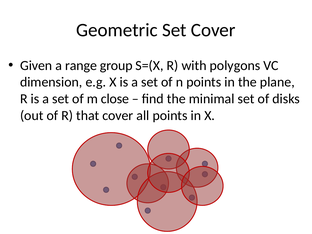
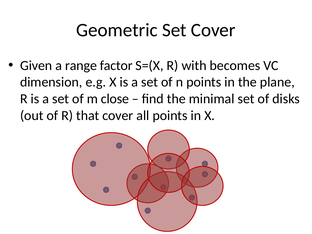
group: group -> factor (116, 65)
polygons: polygons -> becomes (235, 65)
